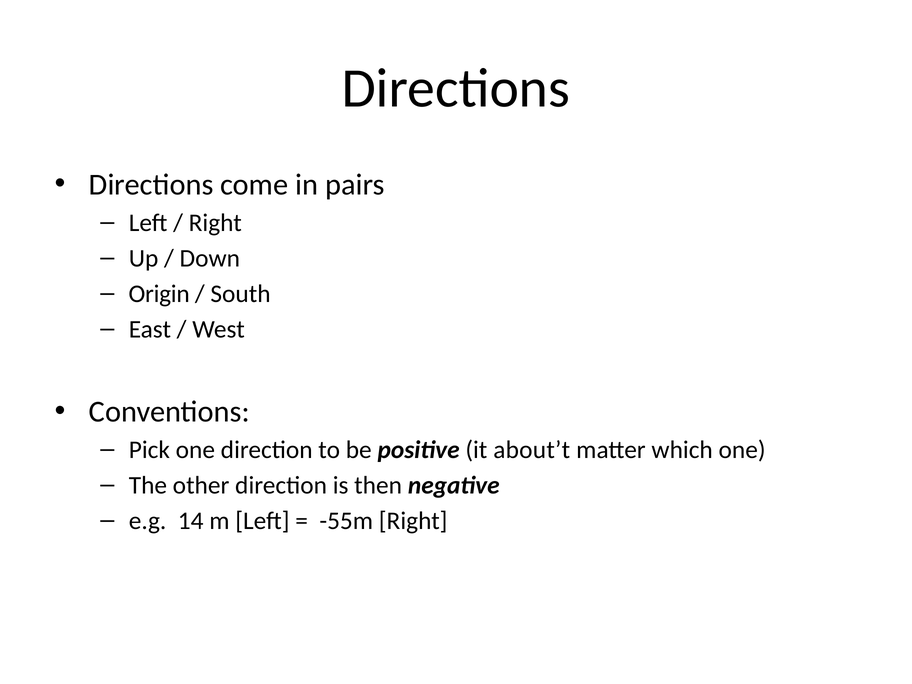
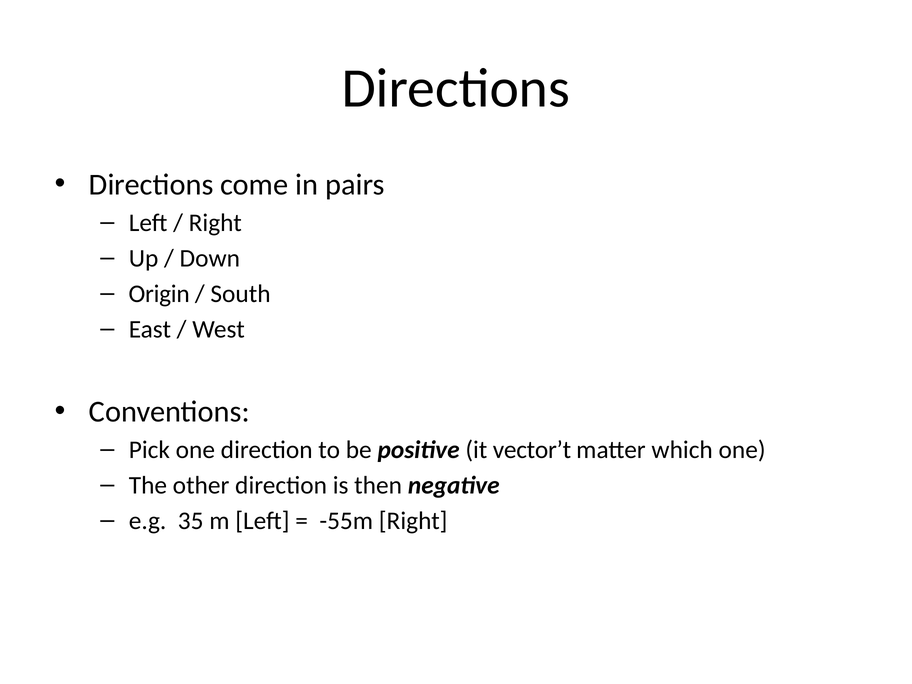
about’t: about’t -> vector’t (532, 450)
14: 14 -> 35 (191, 521)
